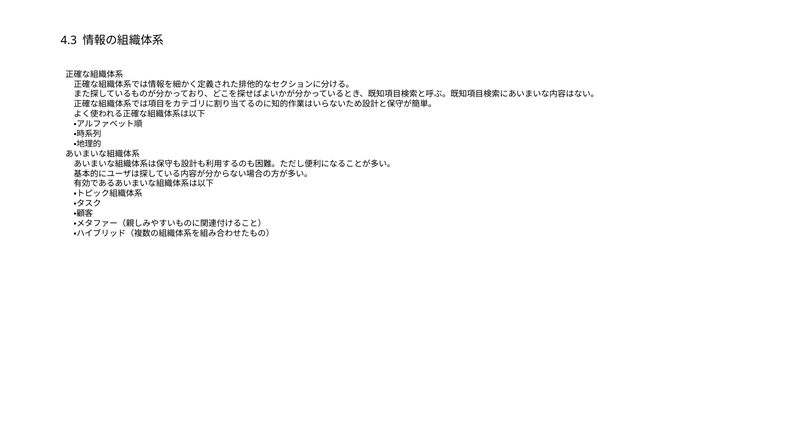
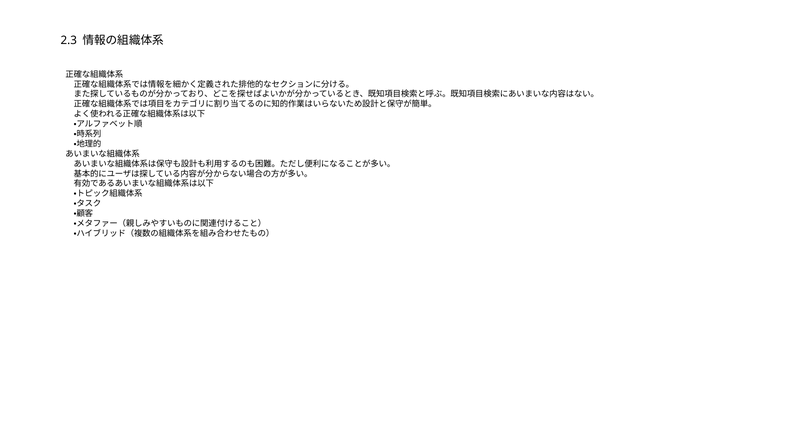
4.3: 4.3 -> 2.3 (69, 41)
